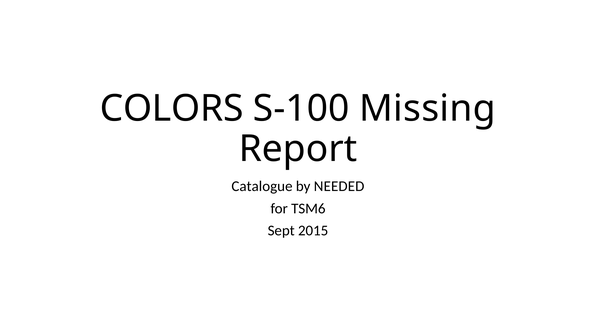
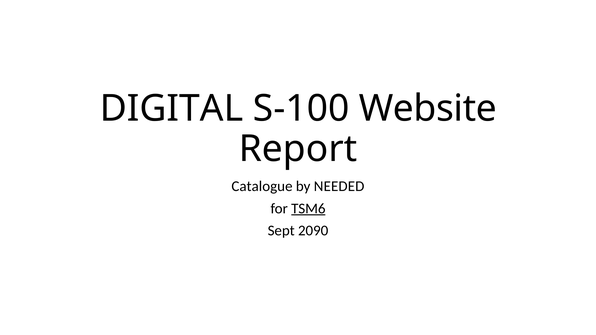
COLORS: COLORS -> DIGITAL (172, 109)
Missing: Missing -> Website (428, 109)
TSM6 underline: none -> present (308, 209)
2015: 2015 -> 2090 (313, 231)
